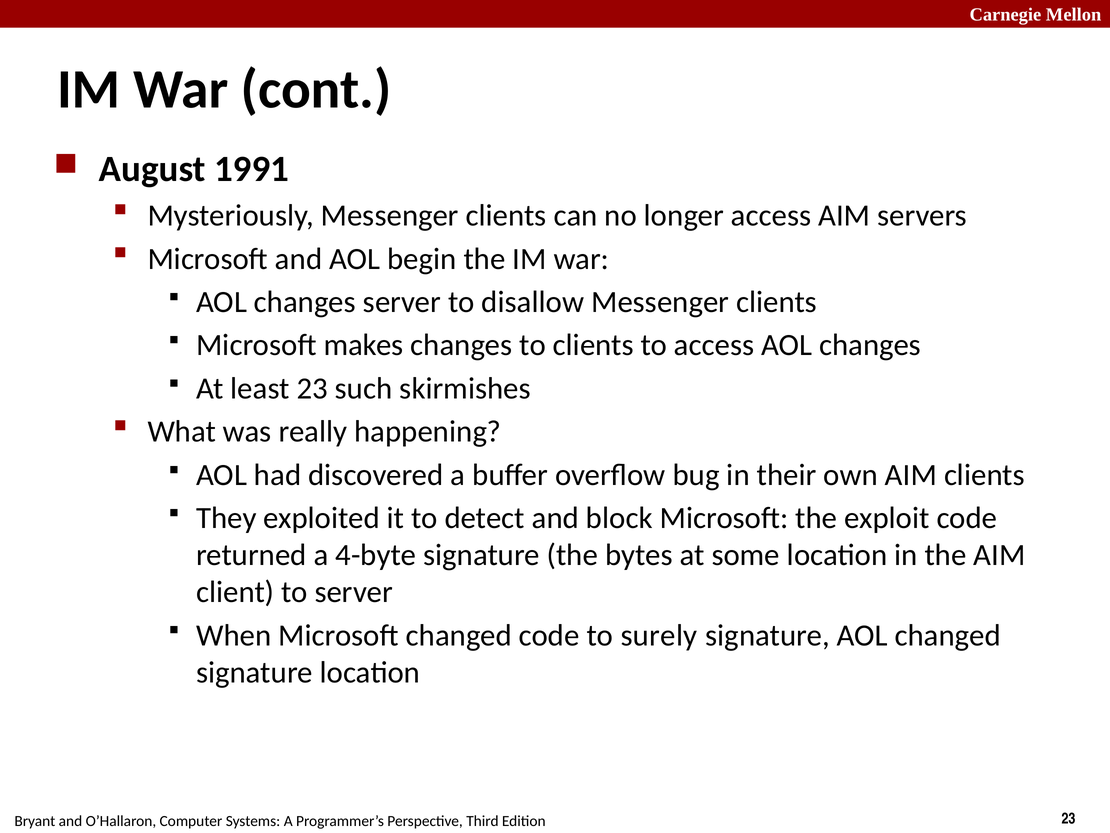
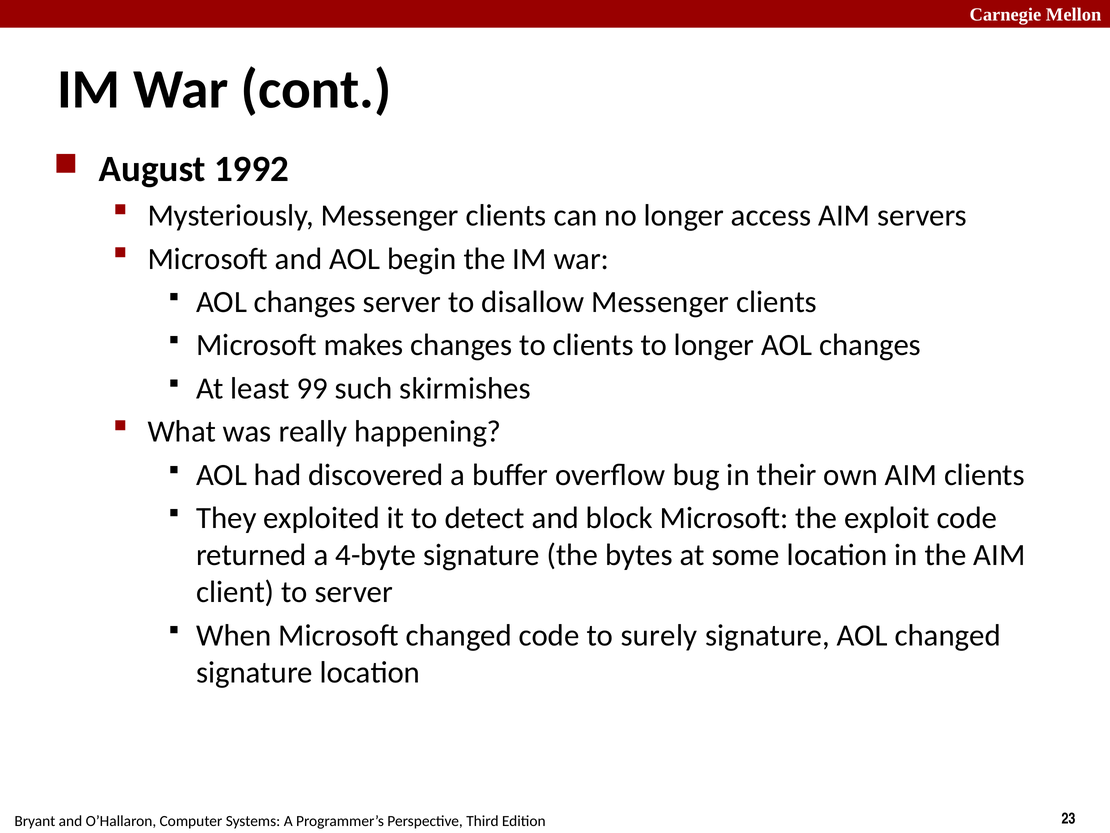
1991: 1991 -> 1992 (252, 169)
to access: access -> longer (714, 345)
least 23: 23 -> 99 (312, 388)
